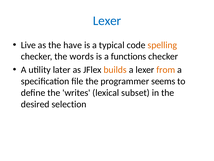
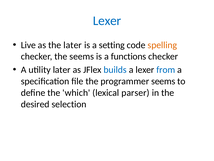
the have: have -> later (73, 45)
typical: typical -> setting (112, 45)
the words: words -> seems (82, 56)
builds colour: orange -> blue (115, 70)
from colour: orange -> blue (166, 70)
writes: writes -> which (76, 92)
subset: subset -> parser (135, 92)
